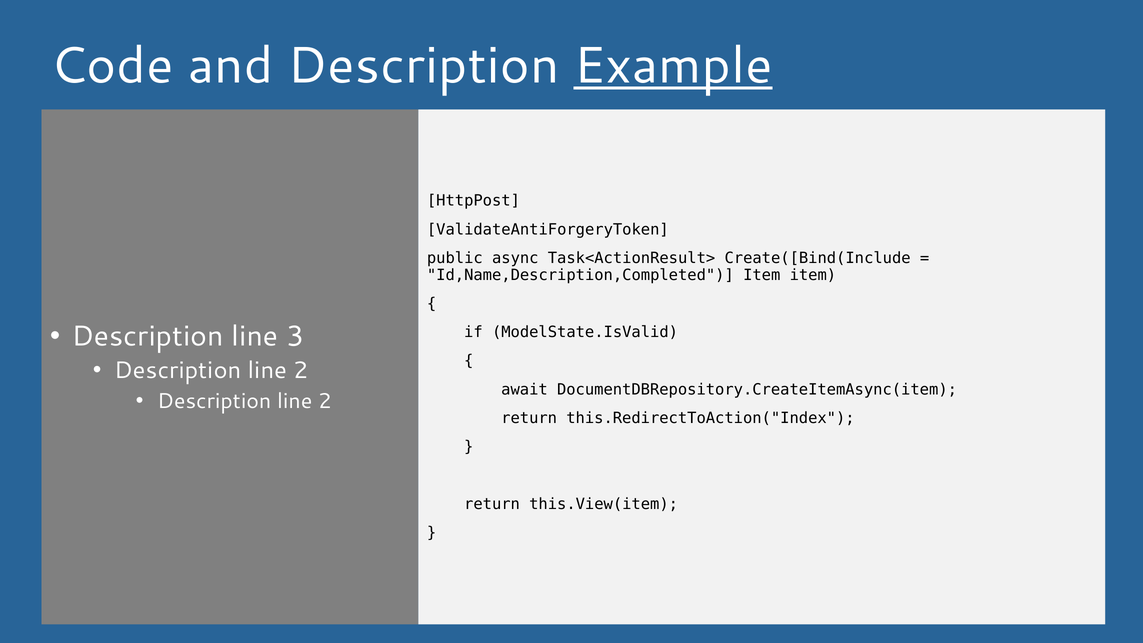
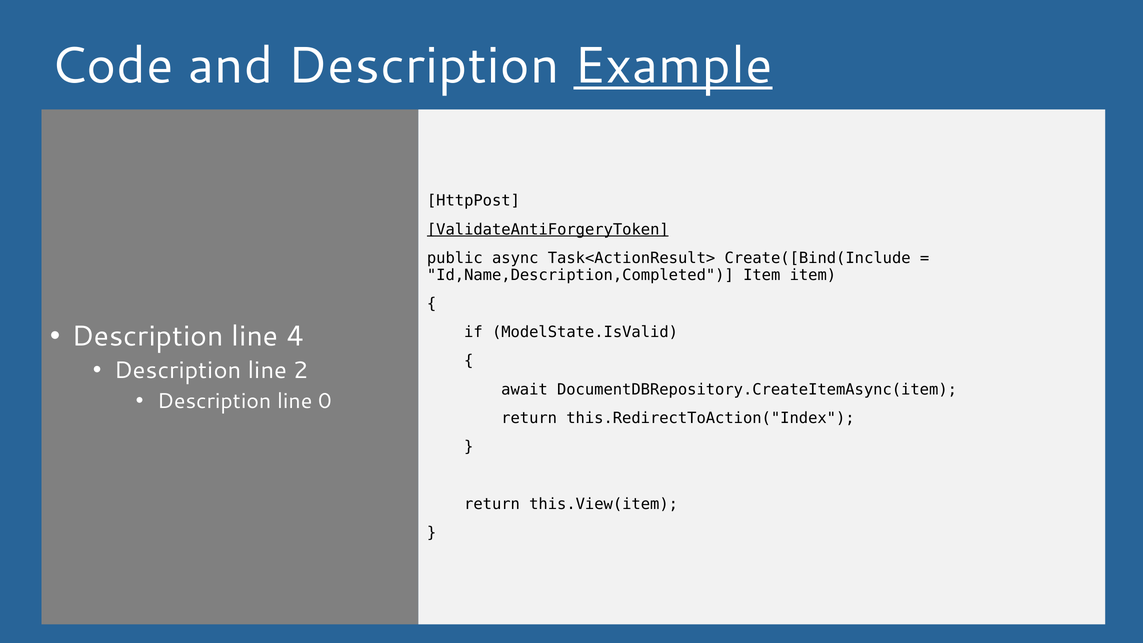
ValidateAntiForgeryToken underline: none -> present (548, 229)
3: 3 -> 4 (295, 336)
2: 2 -> 0 (325, 401)
